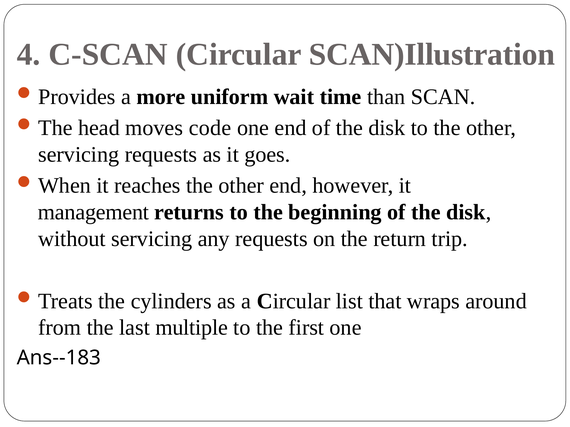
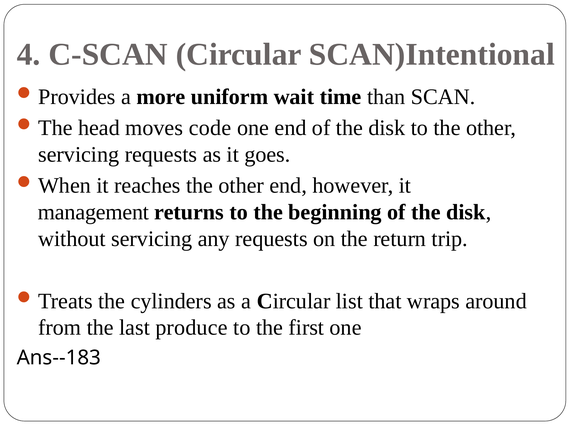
SCAN)Illustration: SCAN)Illustration -> SCAN)Intentional (432, 55)
multiple: multiple -> produce (191, 328)
